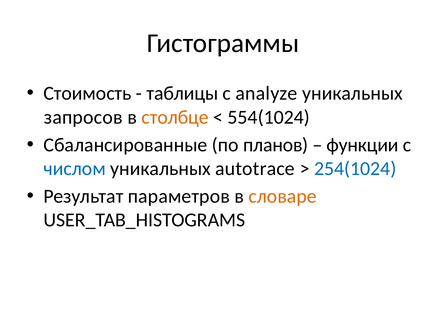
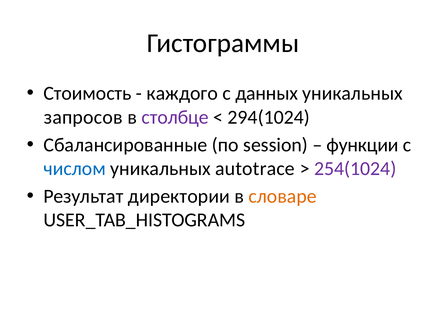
таблицы: таблицы -> каждого (182, 94)
analyze: analyze -> данных (267, 94)
столбце colour: orange -> purple (175, 117)
554(1024: 554(1024 -> 294(1024 (269, 117)
планов: планов -> session (276, 145)
254(1024 colour: blue -> purple (355, 169)
параметров: параметров -> директории (179, 197)
